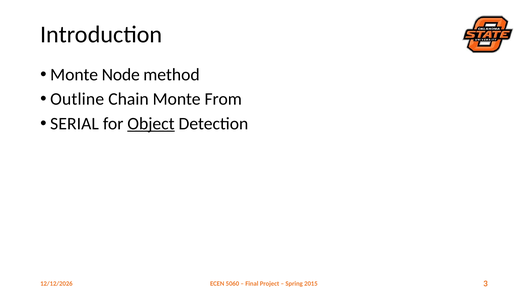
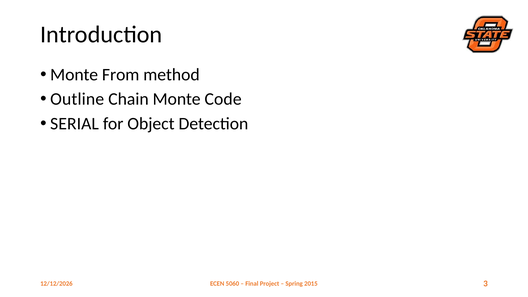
Node: Node -> From (121, 75)
From: From -> Code (223, 99)
Object underline: present -> none (151, 124)
